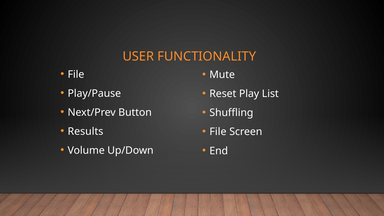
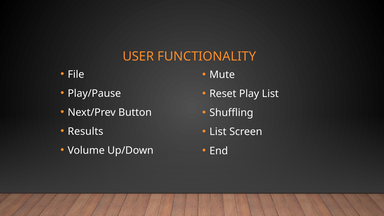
File: File -> List (218, 132)
